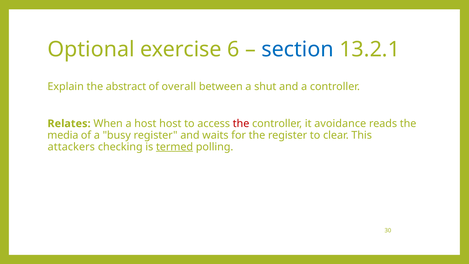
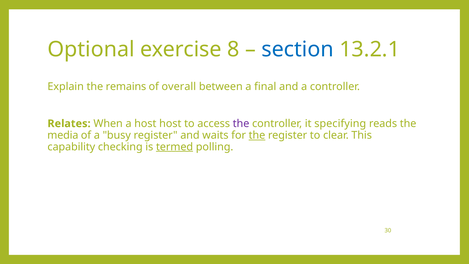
6: 6 -> 8 (233, 49)
abstract: abstract -> remains (126, 87)
shut: shut -> final (265, 87)
the colour: red -> purple (241, 124)
avoidance: avoidance -> specifying (340, 124)
the underline: none -> present (257, 135)
attackers: attackers -> capability (71, 147)
